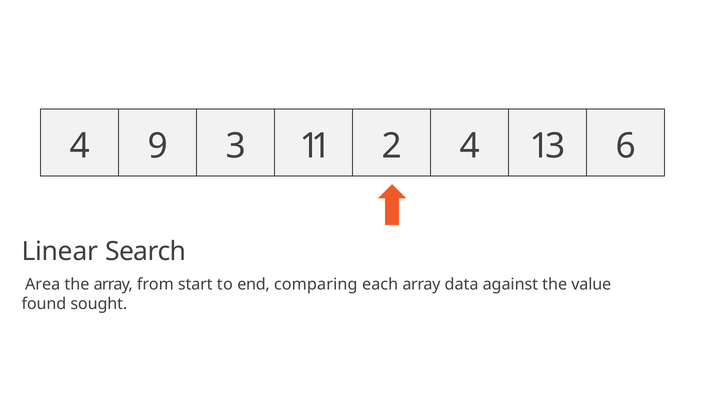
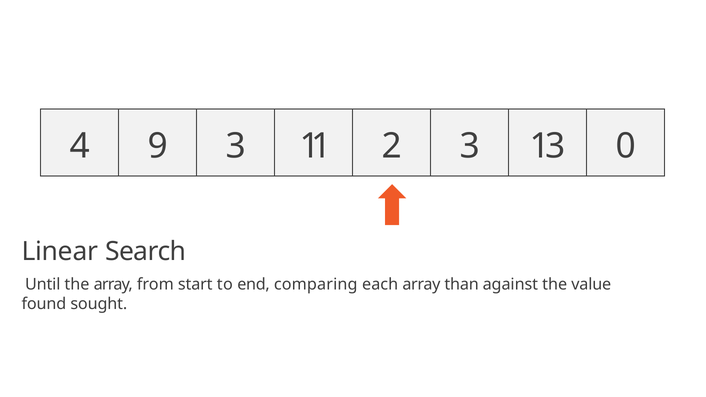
2 4: 4 -> 3 (470, 146)
6: 6 -> 0 (626, 146)
Area: Area -> Until (43, 284)
data: data -> than (462, 284)
